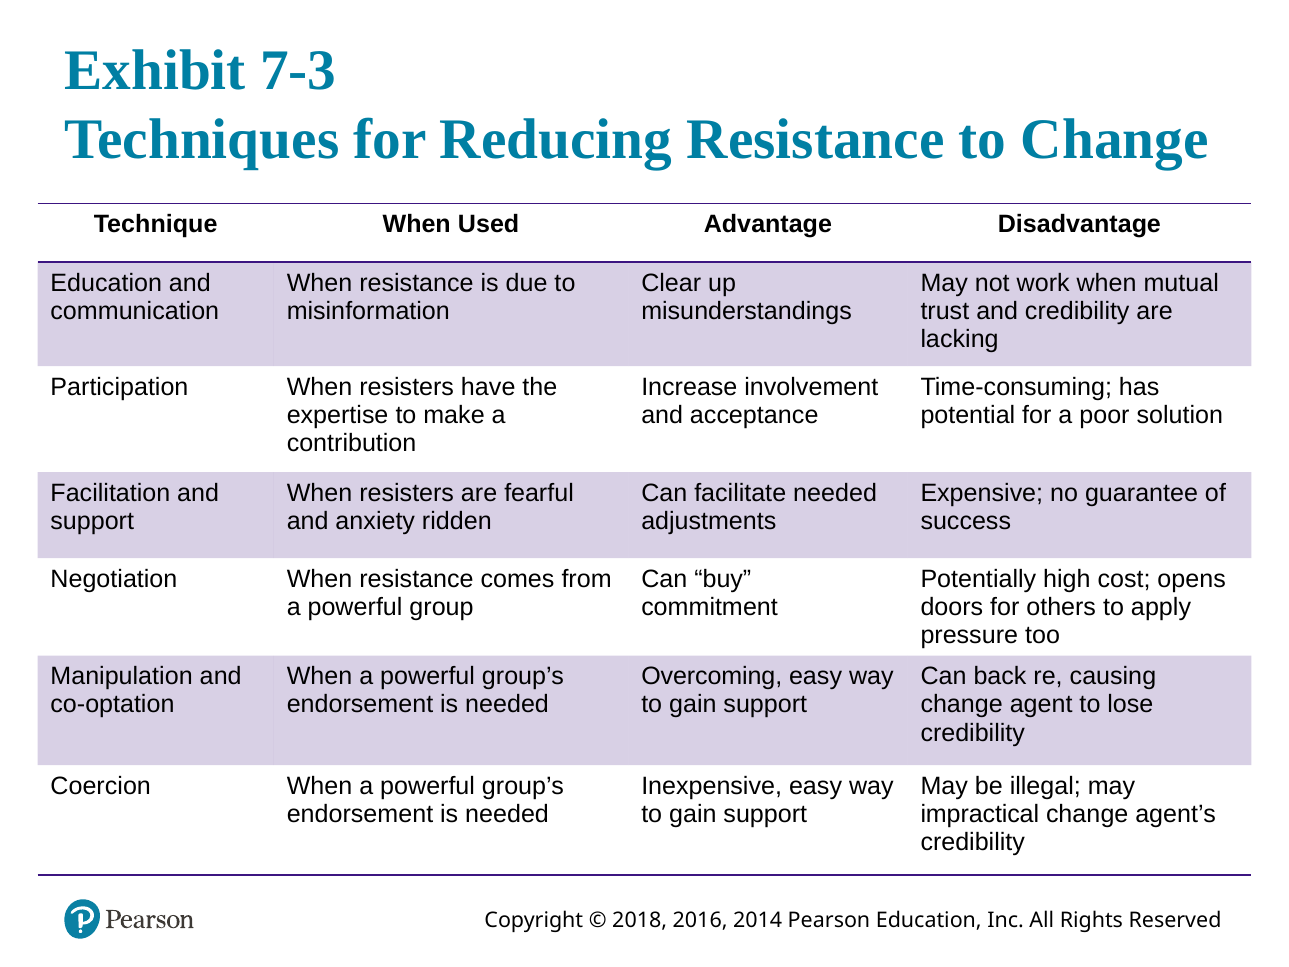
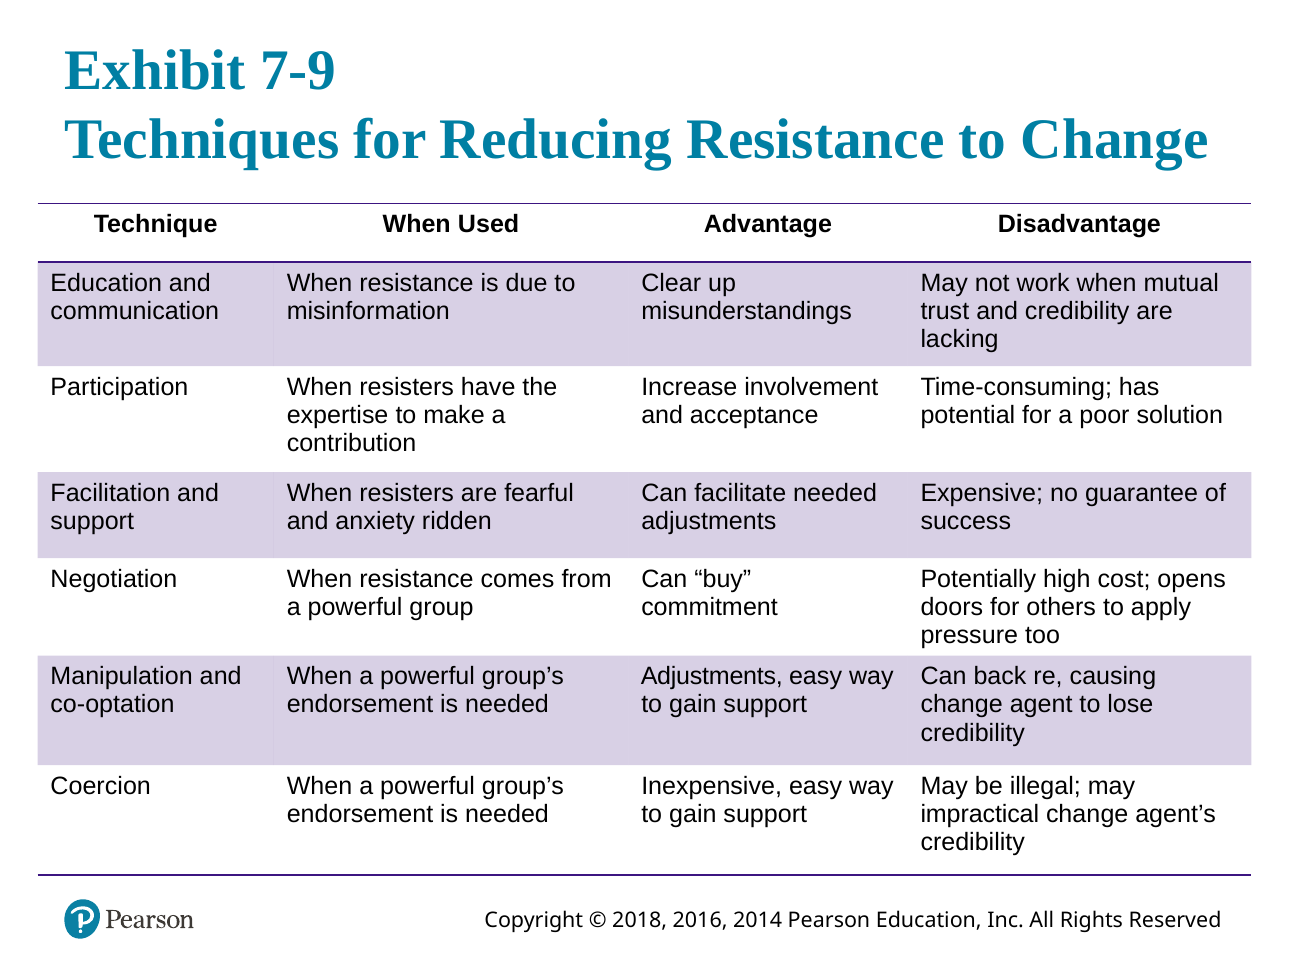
7-3: 7-3 -> 7-9 (298, 71)
Overcoming: Overcoming -> Adjustments (712, 676)
